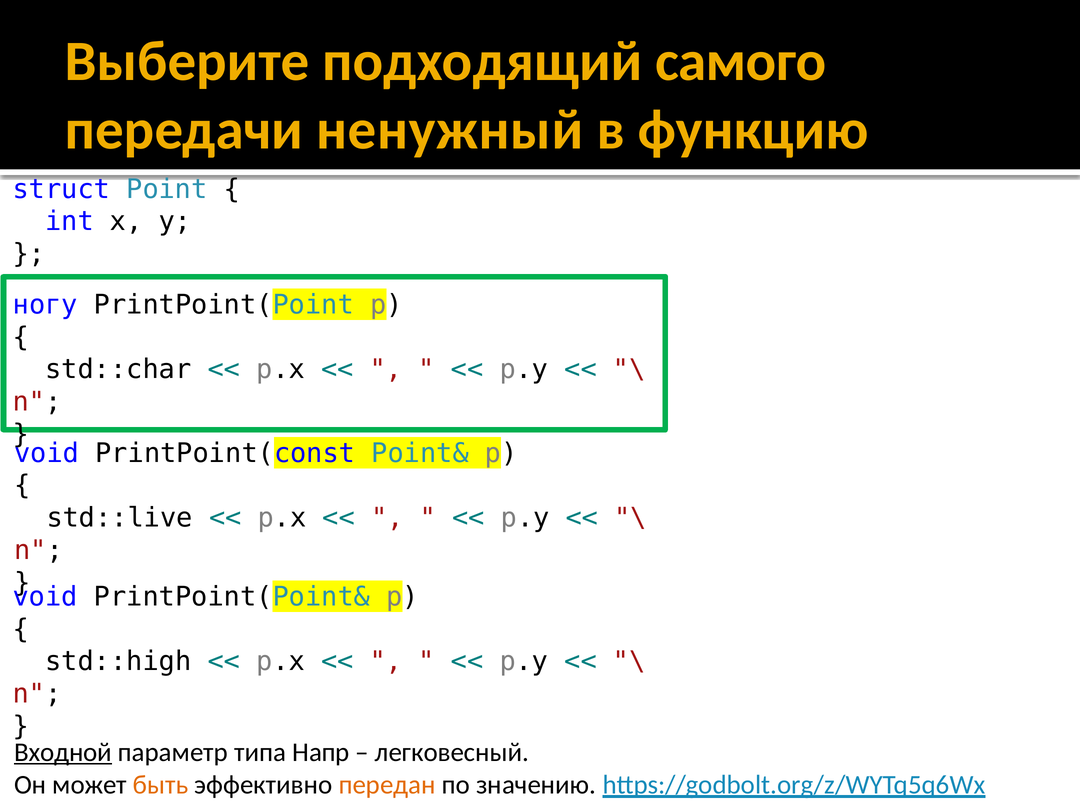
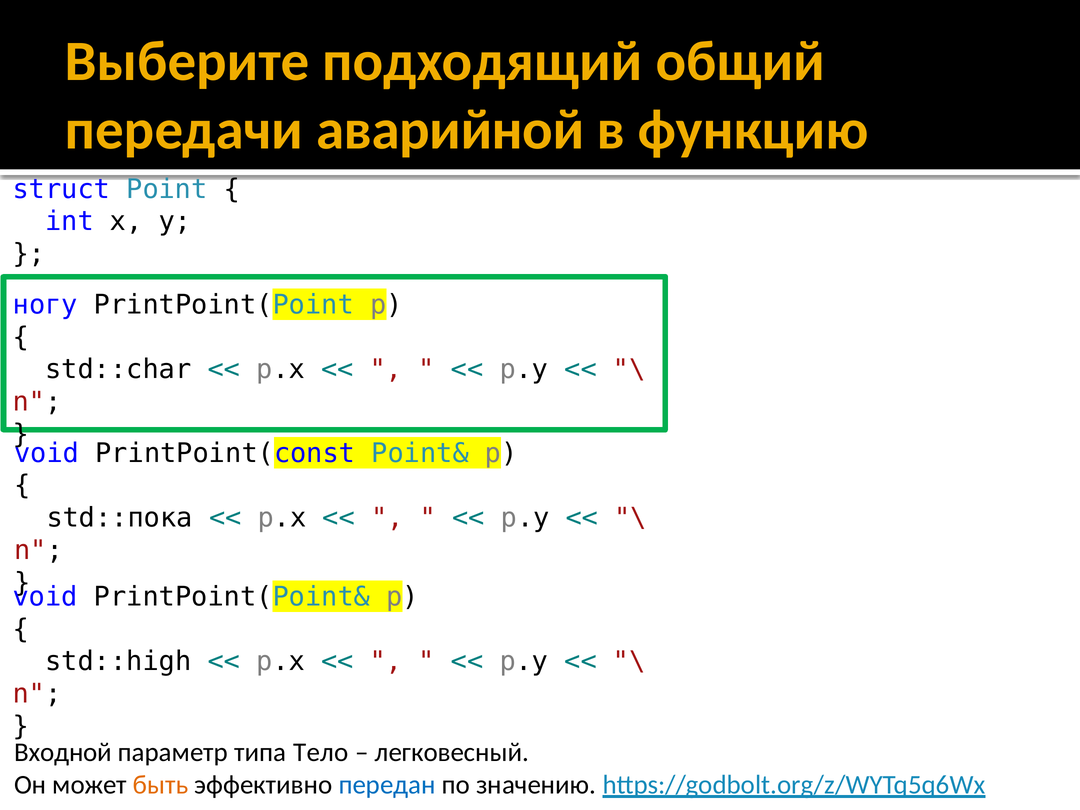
самого: самого -> общий (740, 62)
ненужный: ненужный -> аварийной (450, 130)
std::live: std::live -> std::пока (120, 518)
Входной underline: present -> none (63, 752)
Напр: Напр -> Тело (321, 752)
передан colour: orange -> blue (387, 785)
